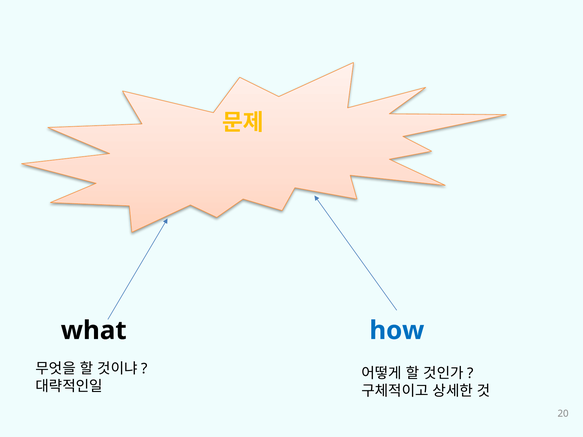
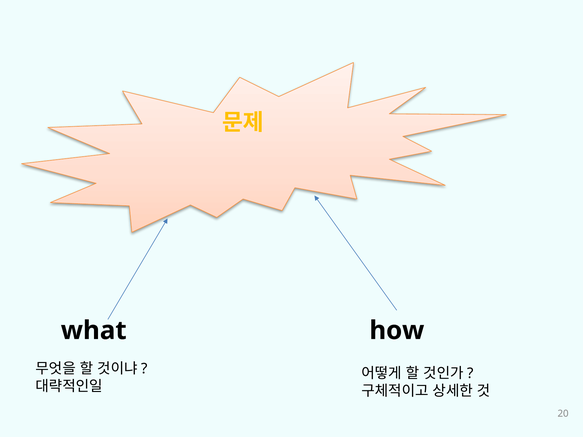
how colour: blue -> black (397, 331)
